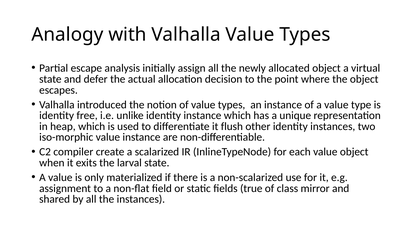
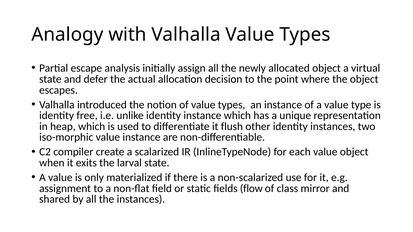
true: true -> flow (251, 189)
